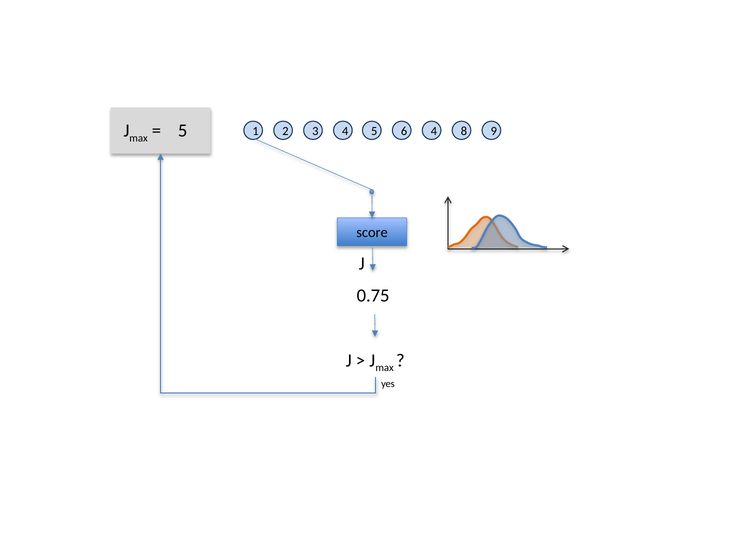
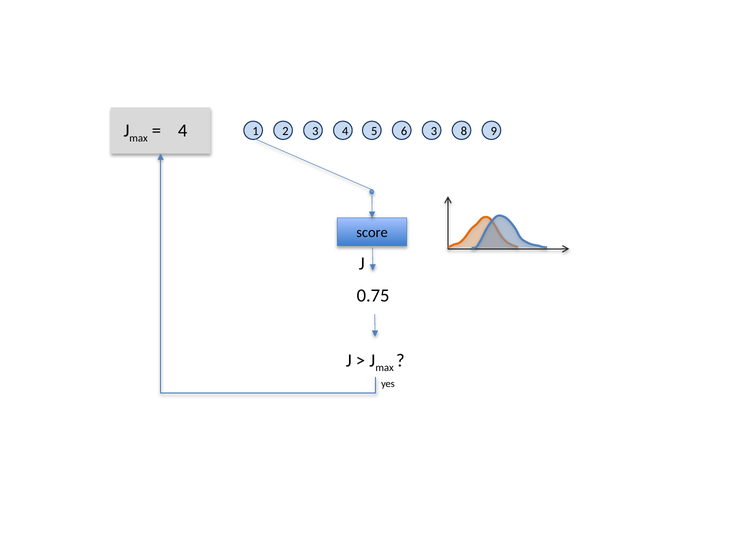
5: 5 -> 4 (183, 131)
6 4: 4 -> 3 (434, 131)
